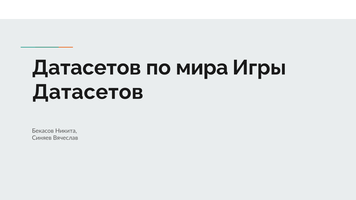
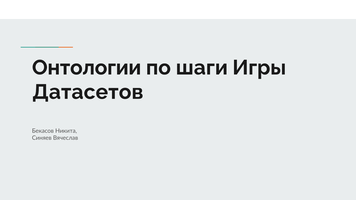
Датасетов: Датасетов -> Онтологии (87, 68)
мира: мира -> шаги (202, 68)
